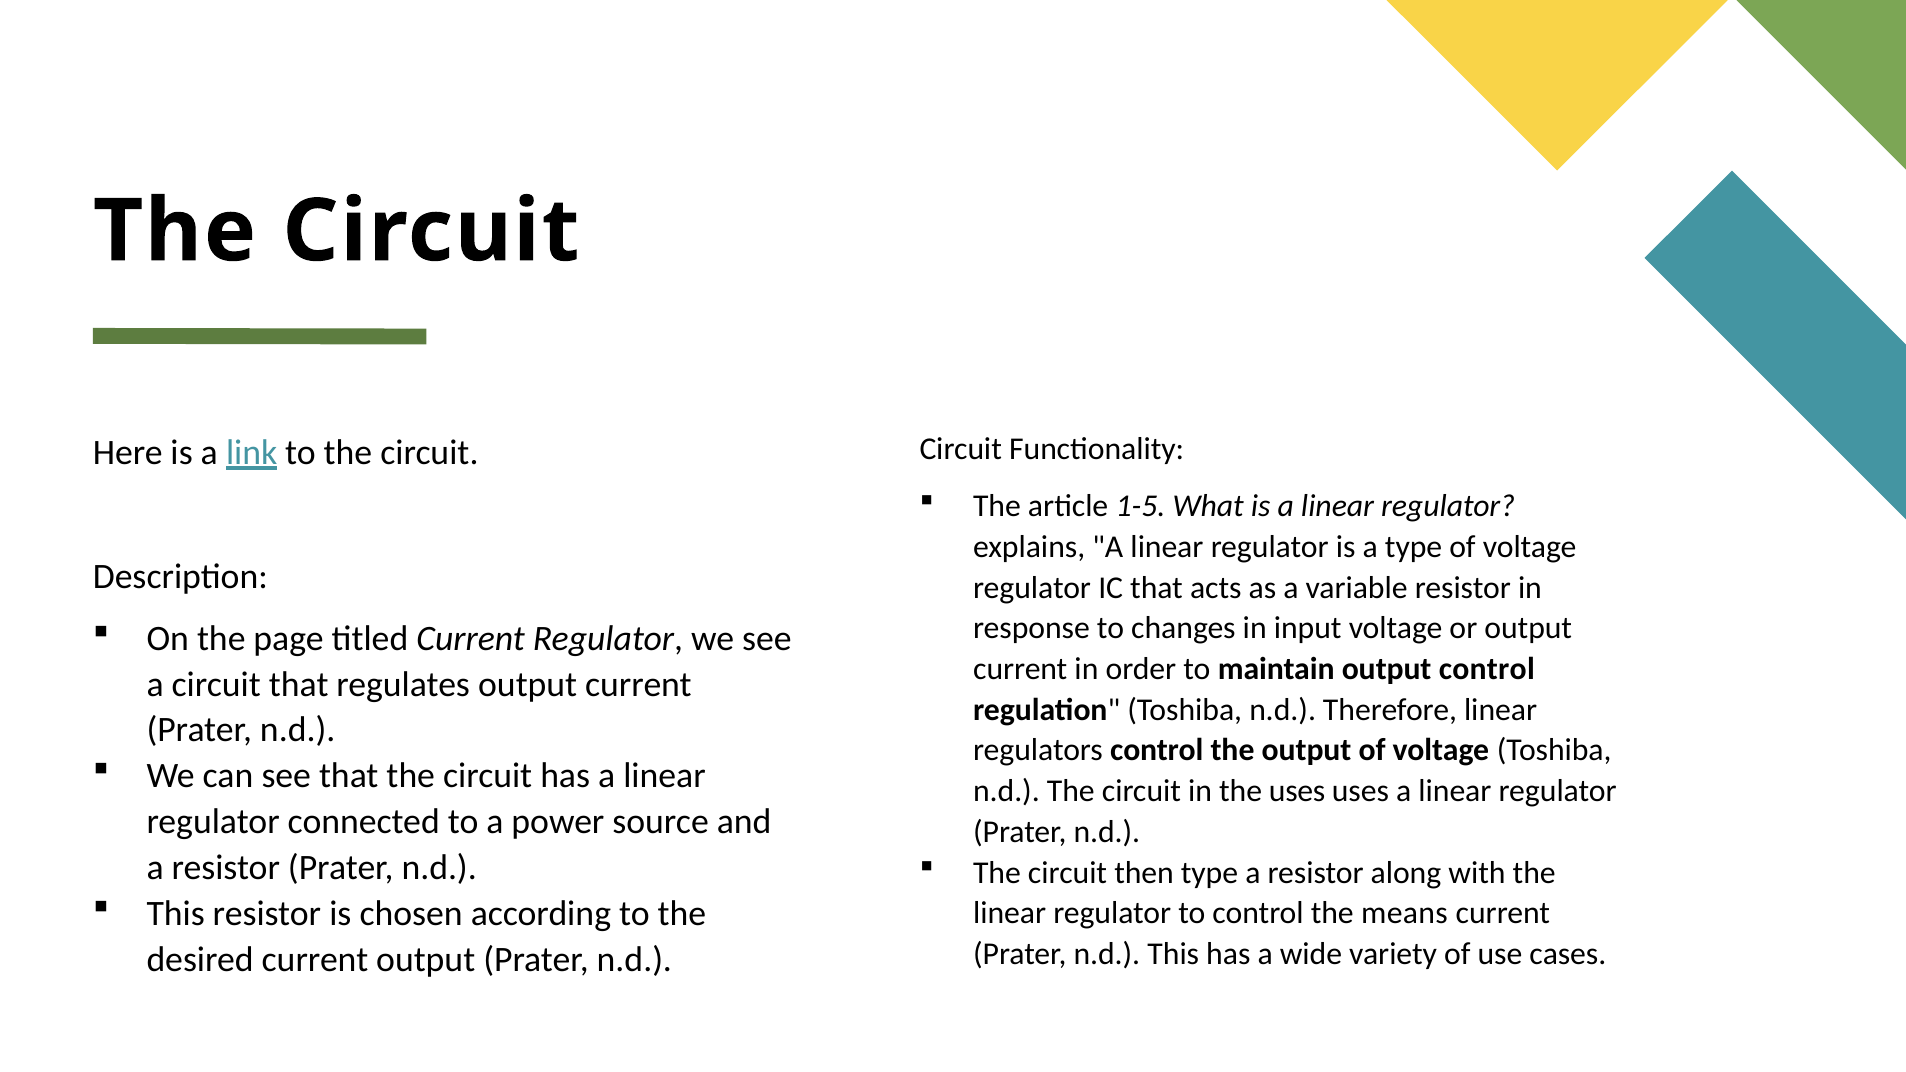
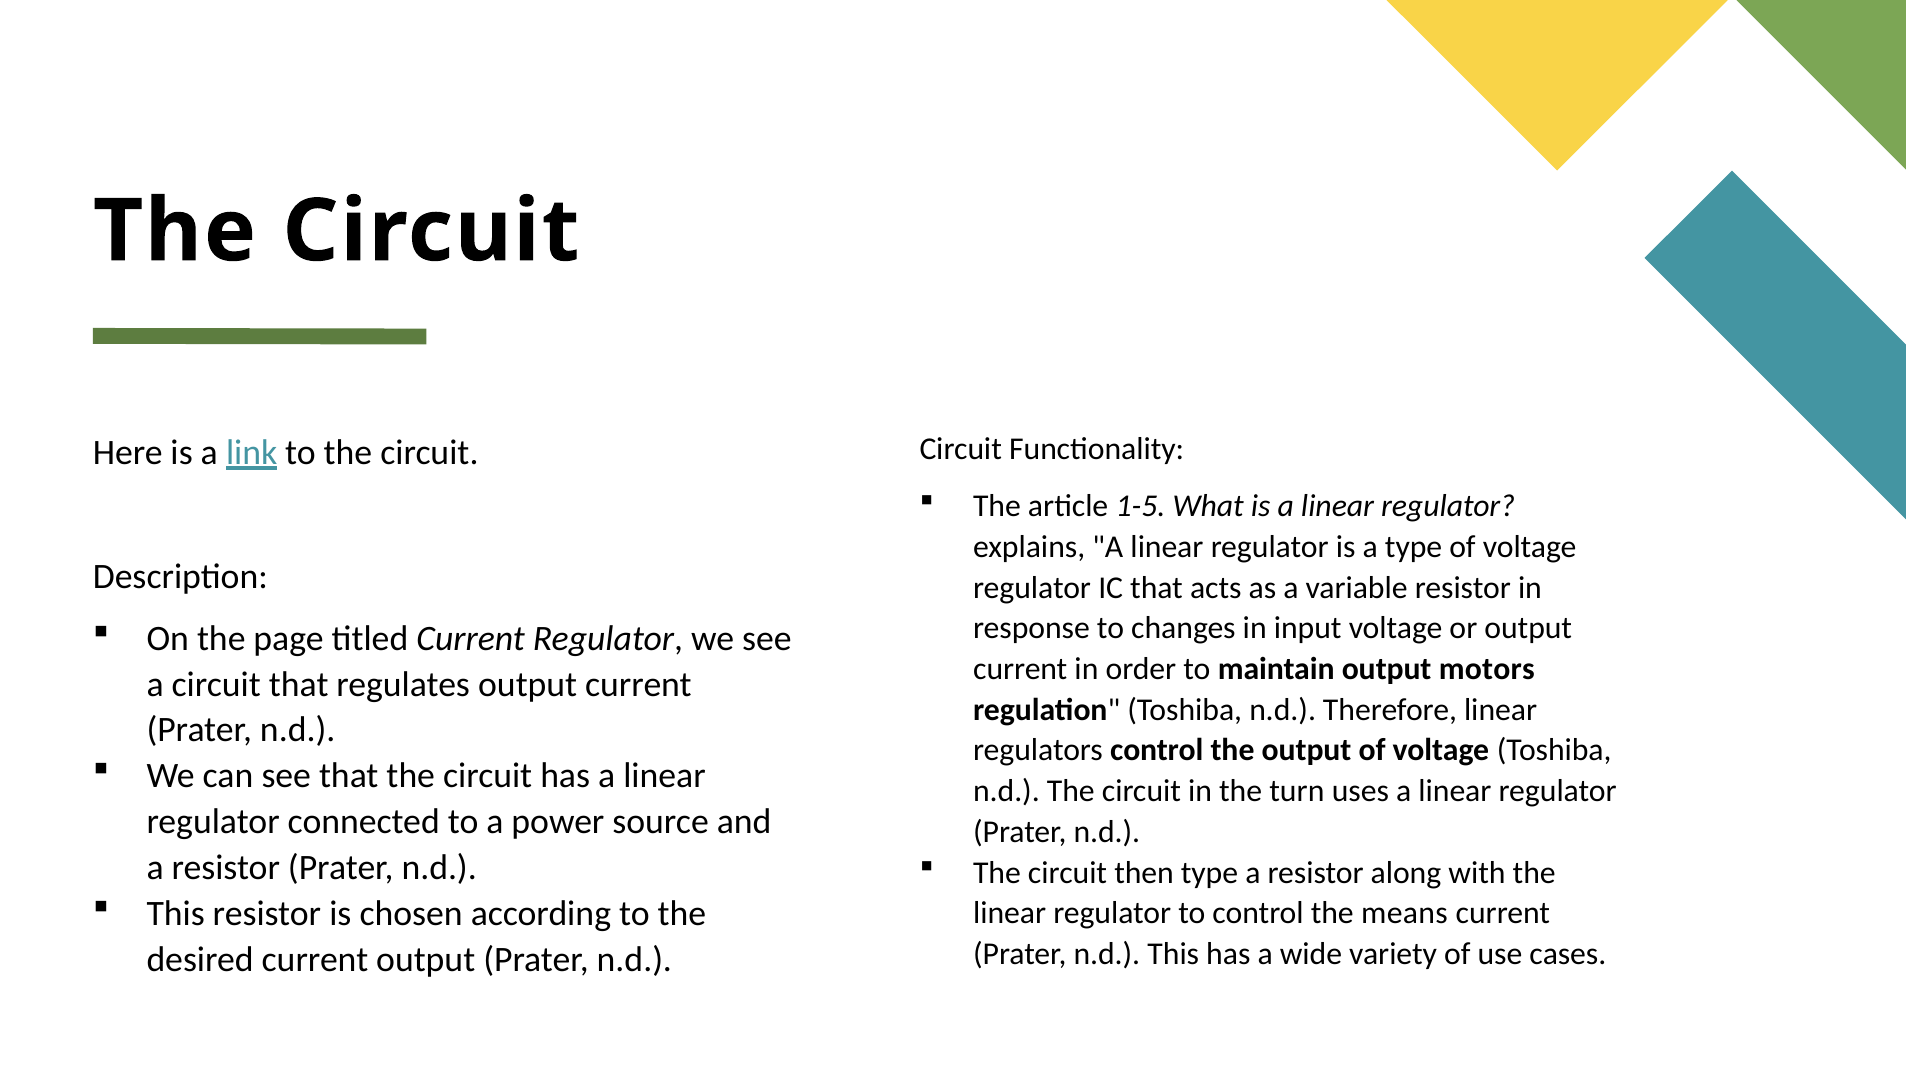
output control: control -> motors (1487, 669)
the uses: uses -> turn (1297, 791)
